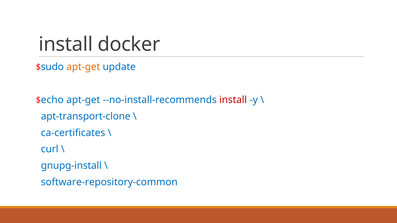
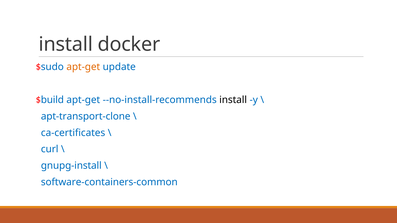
echo: echo -> build (52, 100)
install colour: red -> black (233, 100)
software-repository-common: software-repository-common -> software-containers-common (109, 182)
